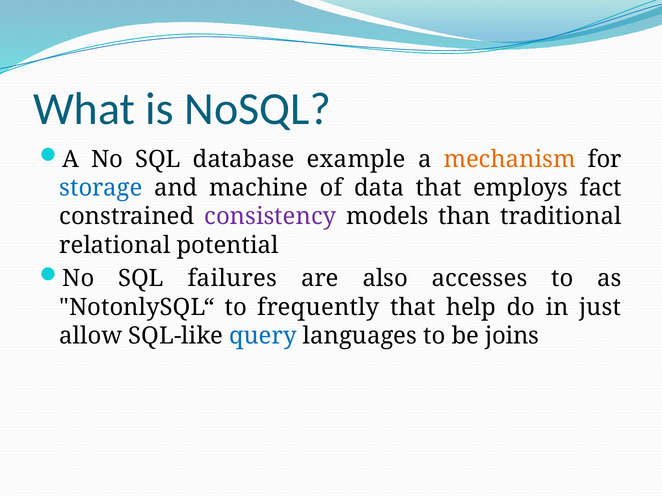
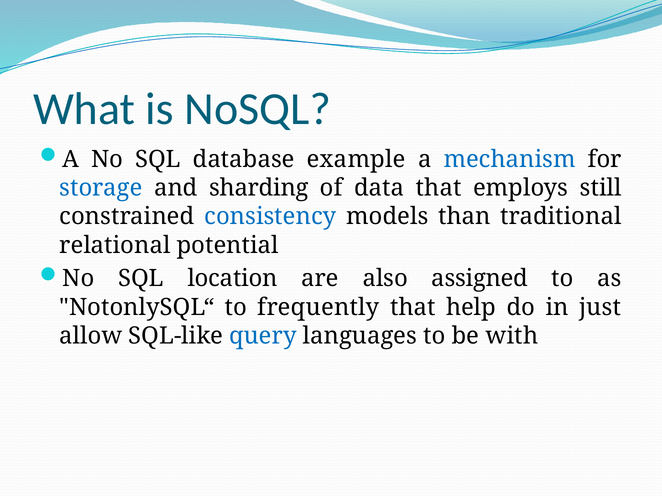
mechanism colour: orange -> blue (510, 159)
machine: machine -> sharding (259, 188)
fact: fact -> still (601, 188)
consistency colour: purple -> blue (270, 217)
failures: failures -> location (233, 279)
accesses: accesses -> assigned (480, 279)
joins: joins -> with (512, 336)
